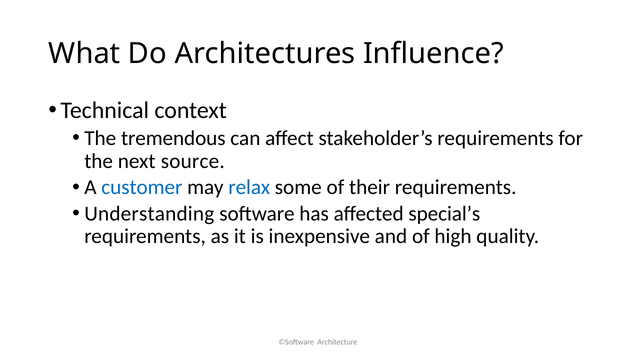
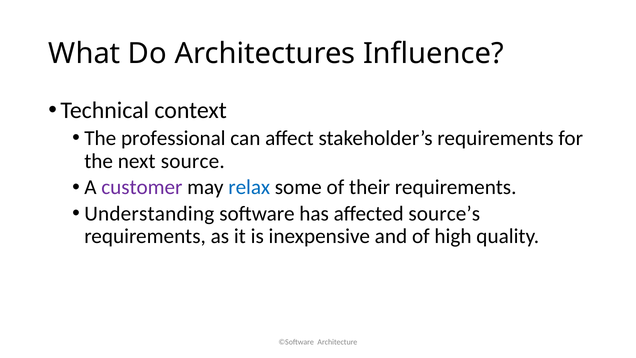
tremendous: tremendous -> professional (173, 138)
customer colour: blue -> purple (142, 187)
special’s: special’s -> source’s (444, 213)
